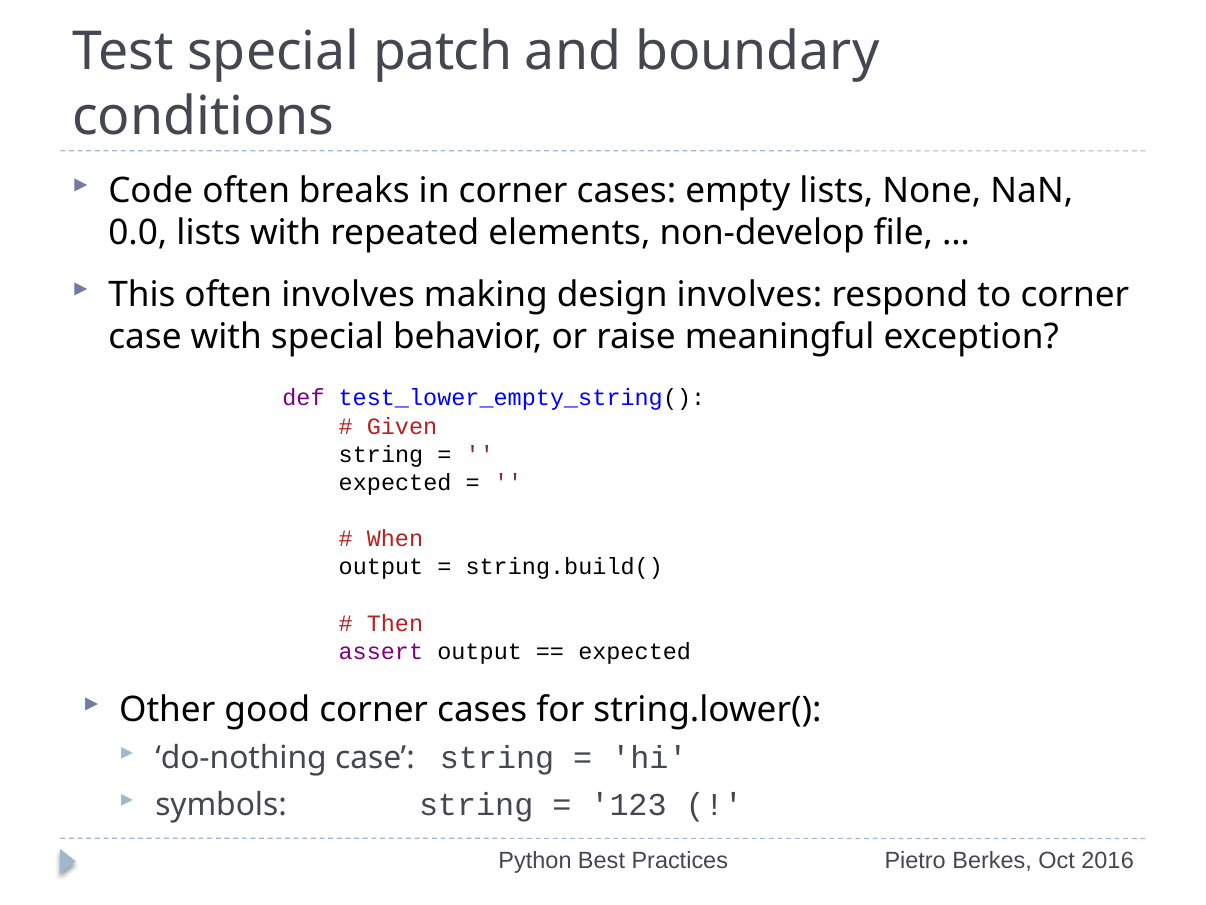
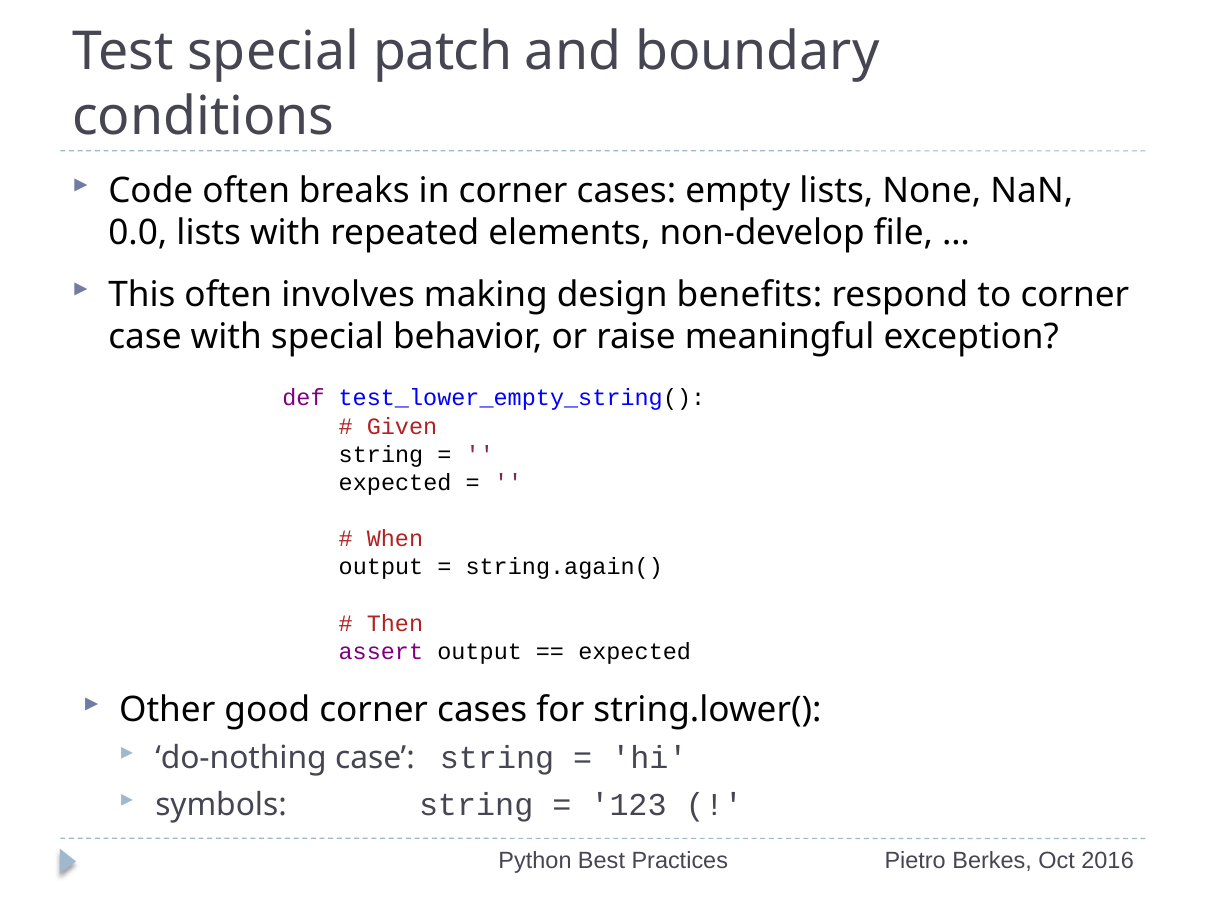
design involves: involves -> benefits (749, 295)
string.build(: string.build( -> string.again( (564, 567)
